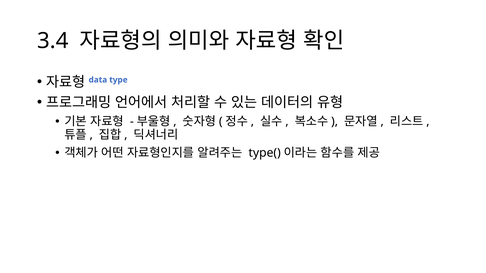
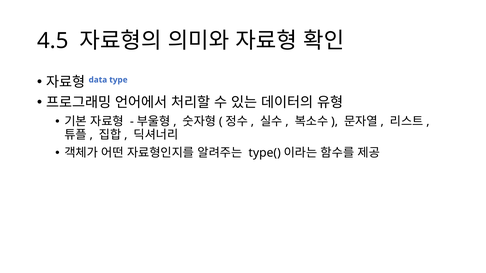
3.4: 3.4 -> 4.5 (53, 41)
